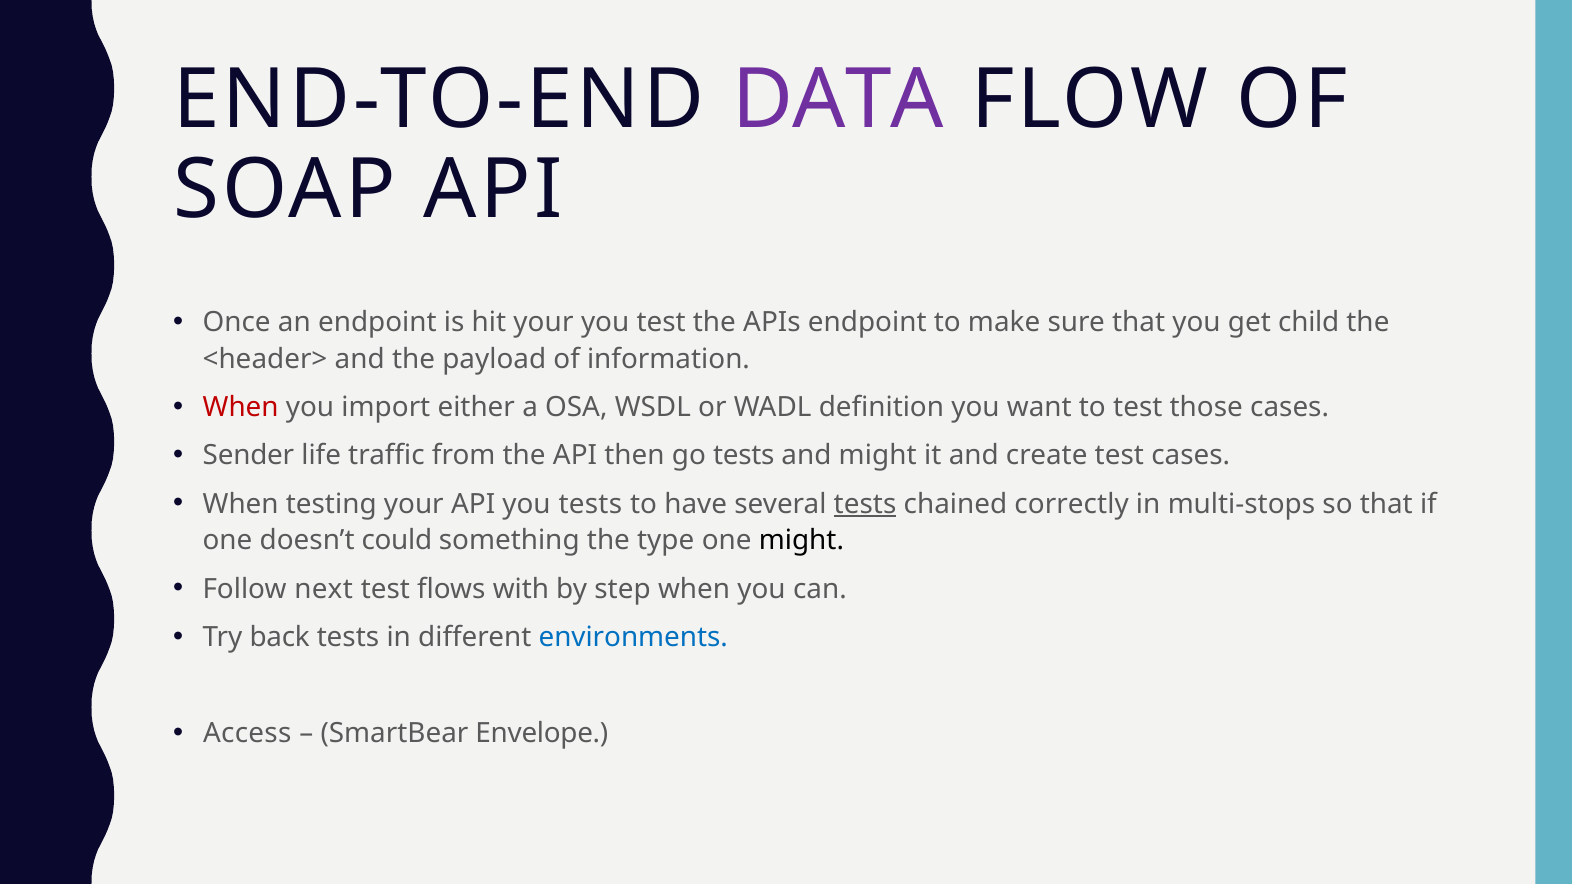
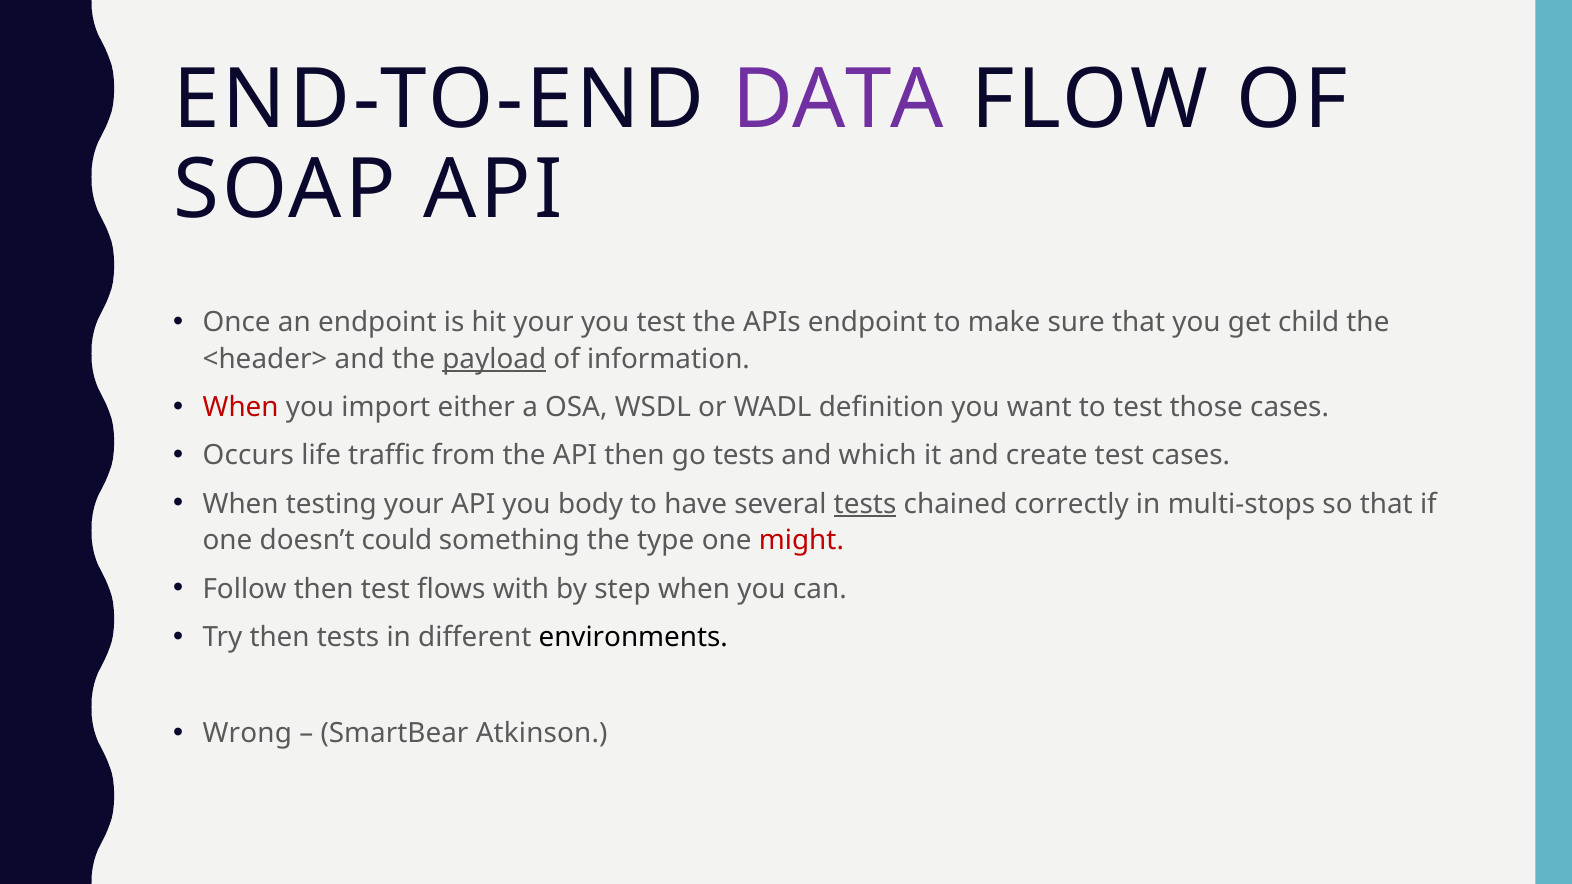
payload underline: none -> present (494, 359)
Sender: Sender -> Occurs (248, 456)
and might: might -> which (878, 456)
you tests: tests -> body (591, 504)
might colour: black -> red (801, 541)
Follow next: next -> then (324, 589)
Try back: back -> then (280, 637)
environments colour: blue -> black (633, 637)
Access: Access -> Wrong (247, 734)
Envelope: Envelope -> Atkinson (542, 734)
